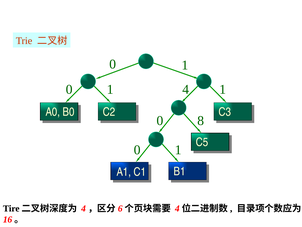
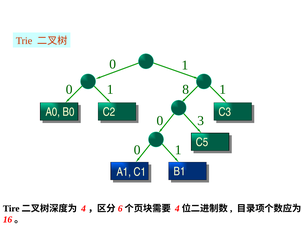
4: 4 -> 8 (186, 89)
8: 8 -> 3 (201, 120)
